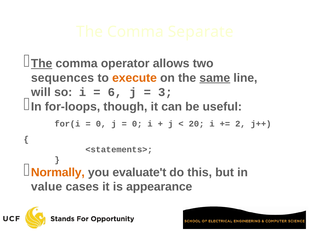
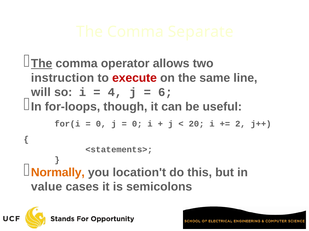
sequences: sequences -> instruction (63, 78)
execute colour: orange -> red (135, 78)
same underline: present -> none (215, 78)
6: 6 -> 4 (115, 93)
3: 3 -> 6 (165, 93)
evaluate't: evaluate't -> location't (139, 173)
appearance: appearance -> semicolons (159, 187)
